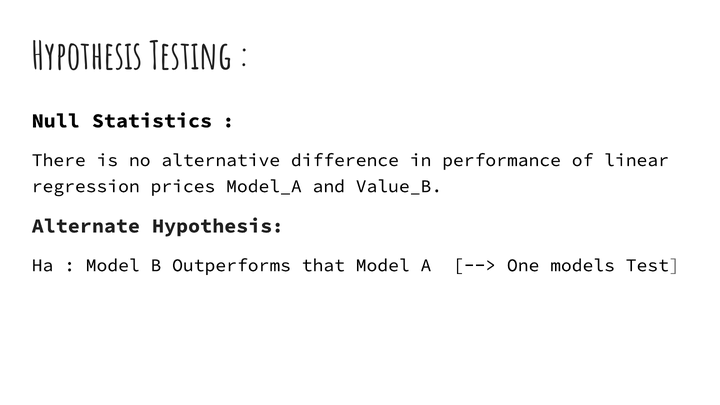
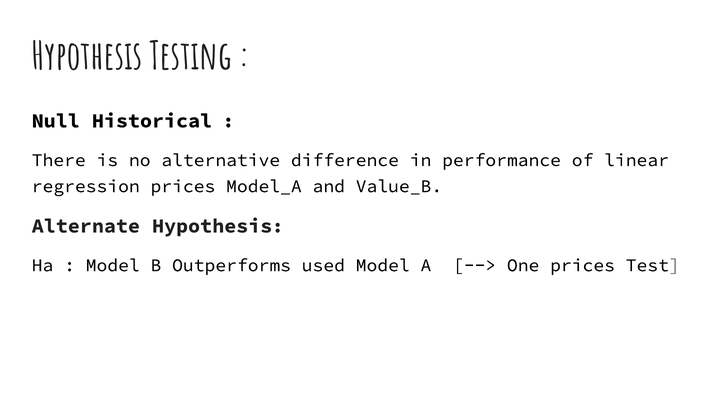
Statistics: Statistics -> Historical (152, 121)
that: that -> used (323, 265)
One models: models -> prices (583, 265)
